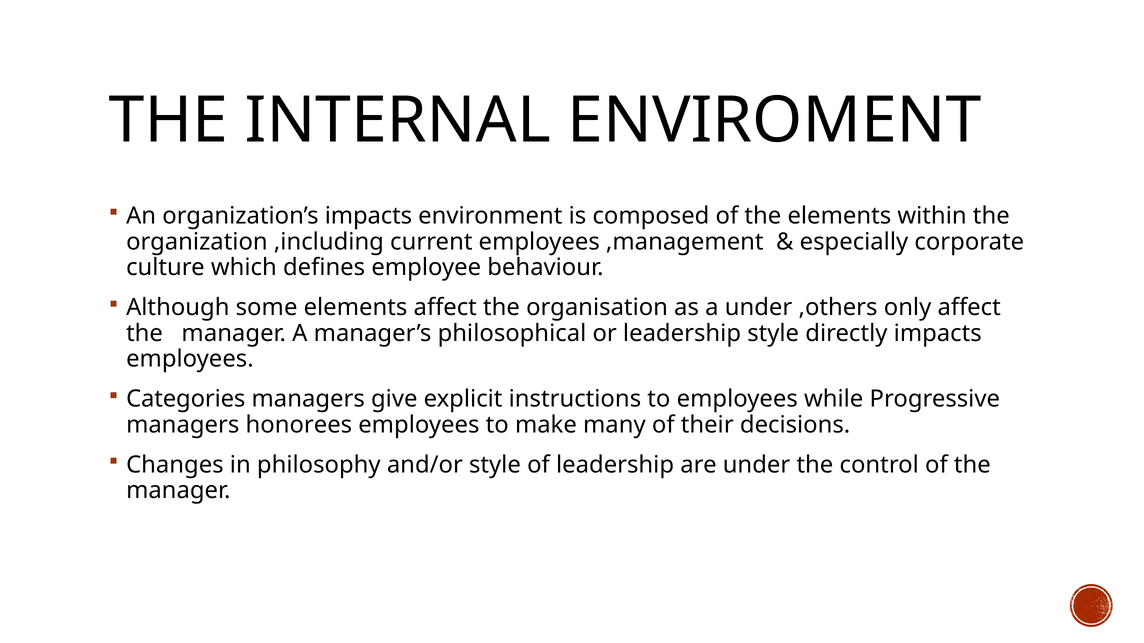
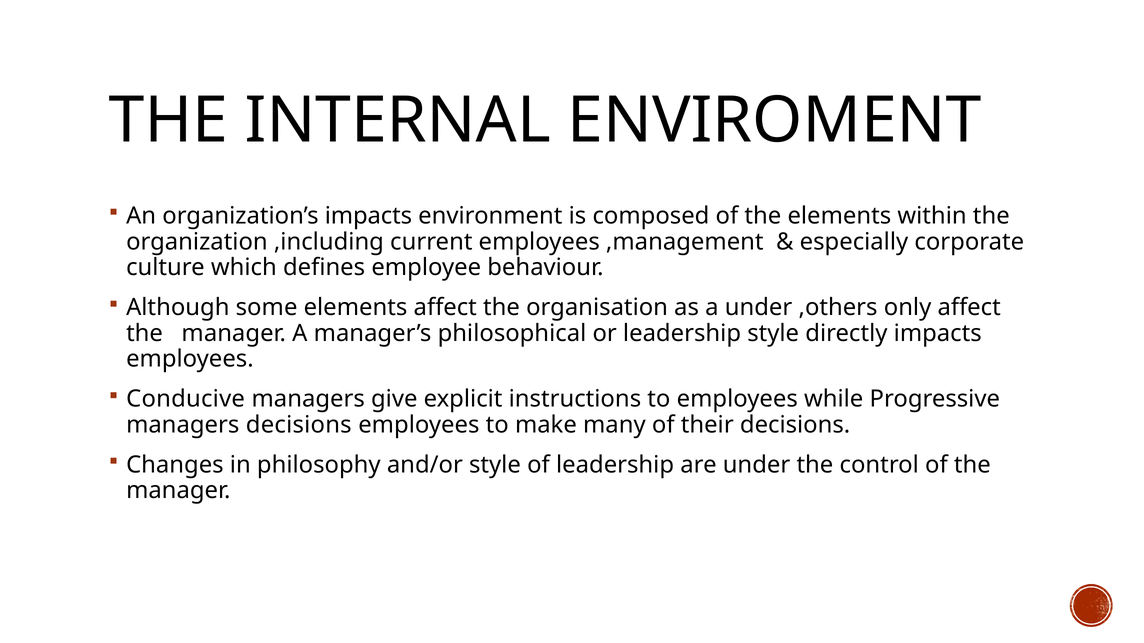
Categories: Categories -> Conducive (186, 399)
managers honorees: honorees -> decisions (299, 425)
